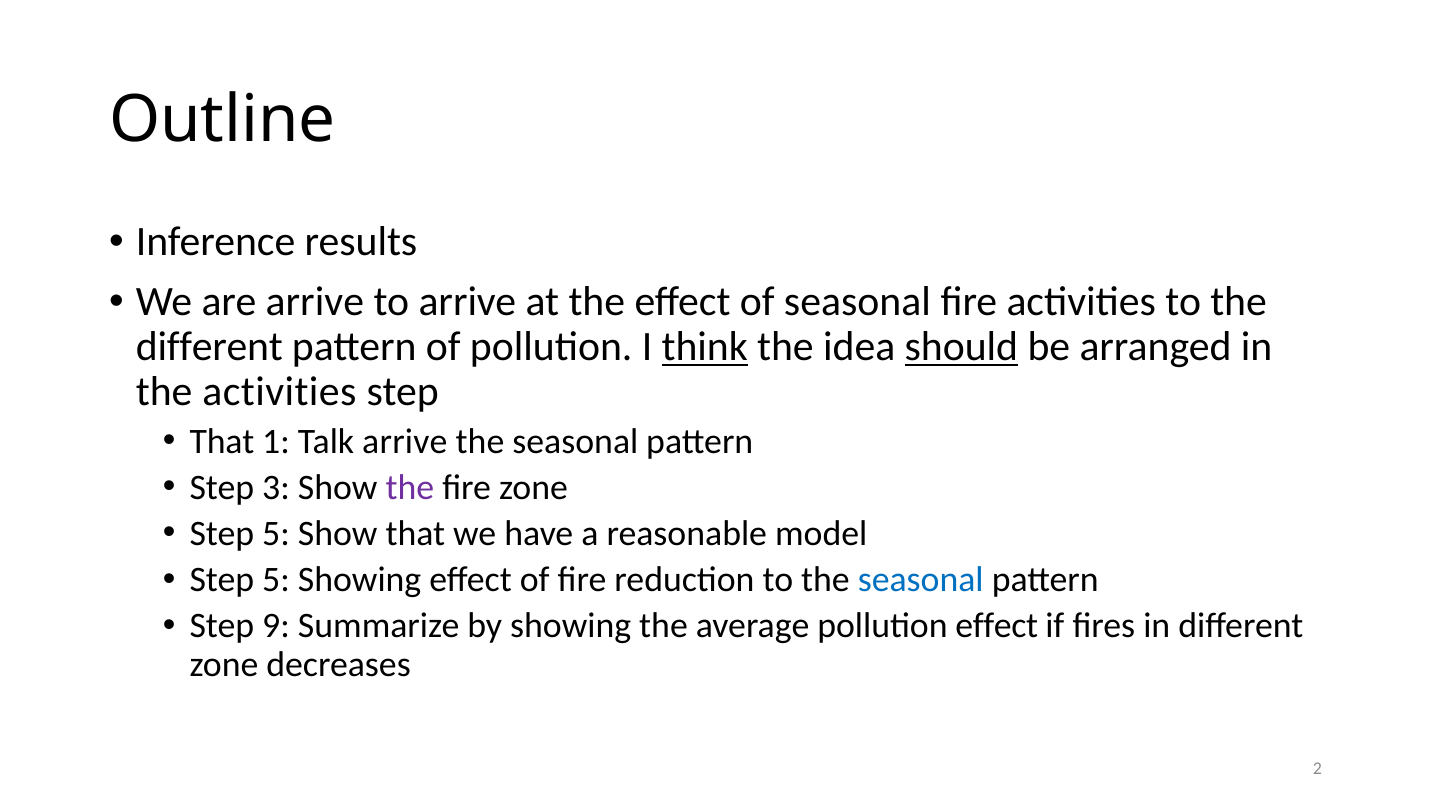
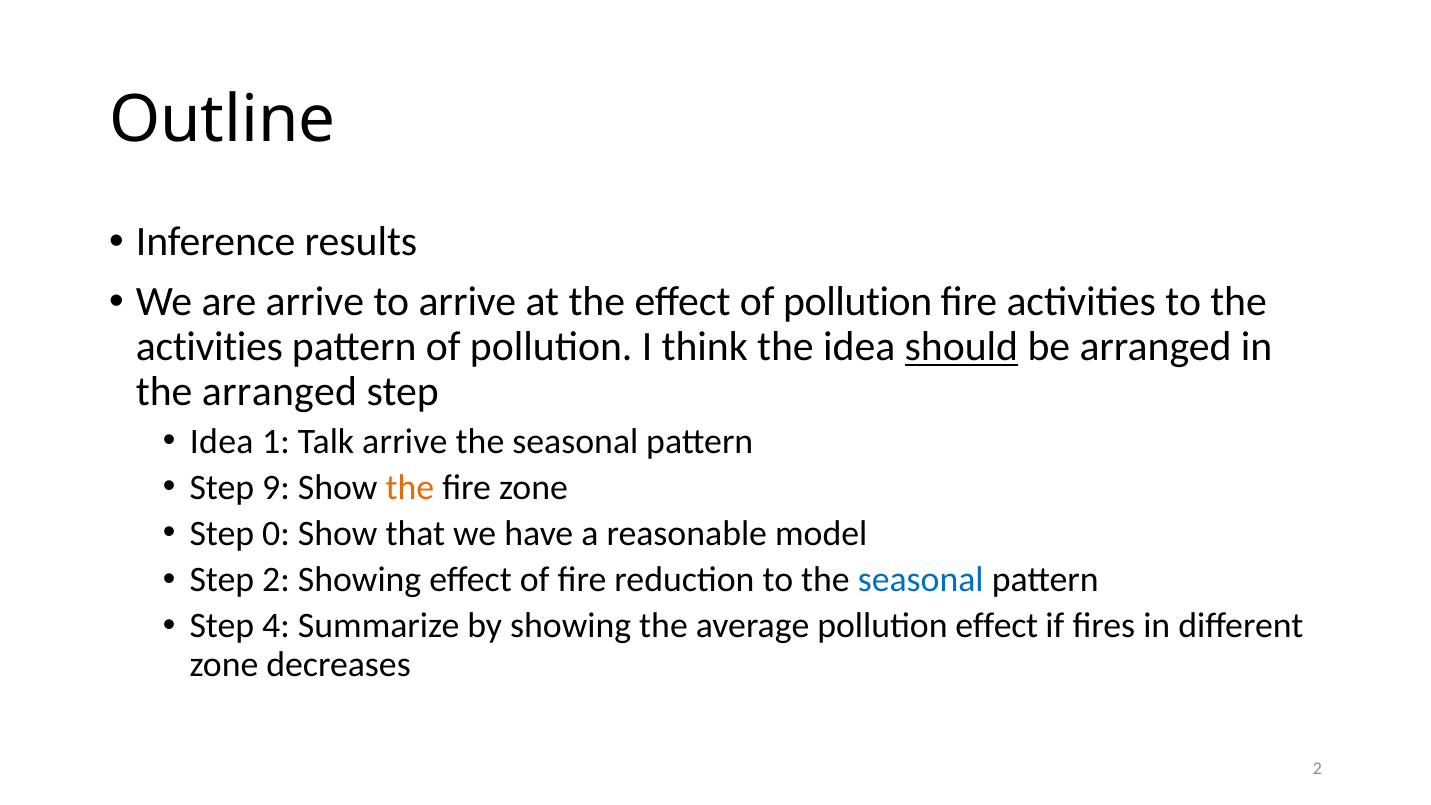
effect of seasonal: seasonal -> pollution (858, 302)
different: different -> activities (209, 347)
think underline: present -> none (705, 347)
the activities: activities -> arranged (279, 392)
That: That -> Idea (222, 441)
3: 3 -> 9 (276, 487)
the colour: purple -> orange (410, 487)
5: 5 -> 0 (276, 534)
5: 5 -> 2 (276, 580)
9: 9 -> 4 (276, 626)
